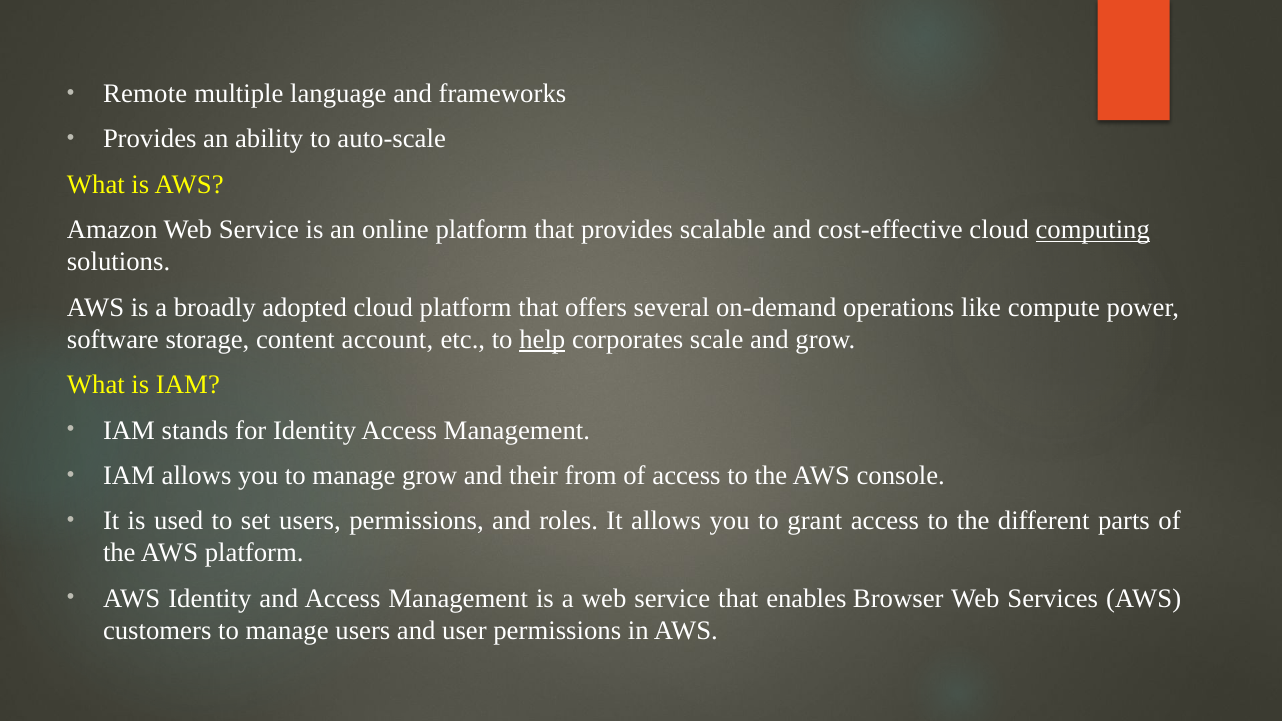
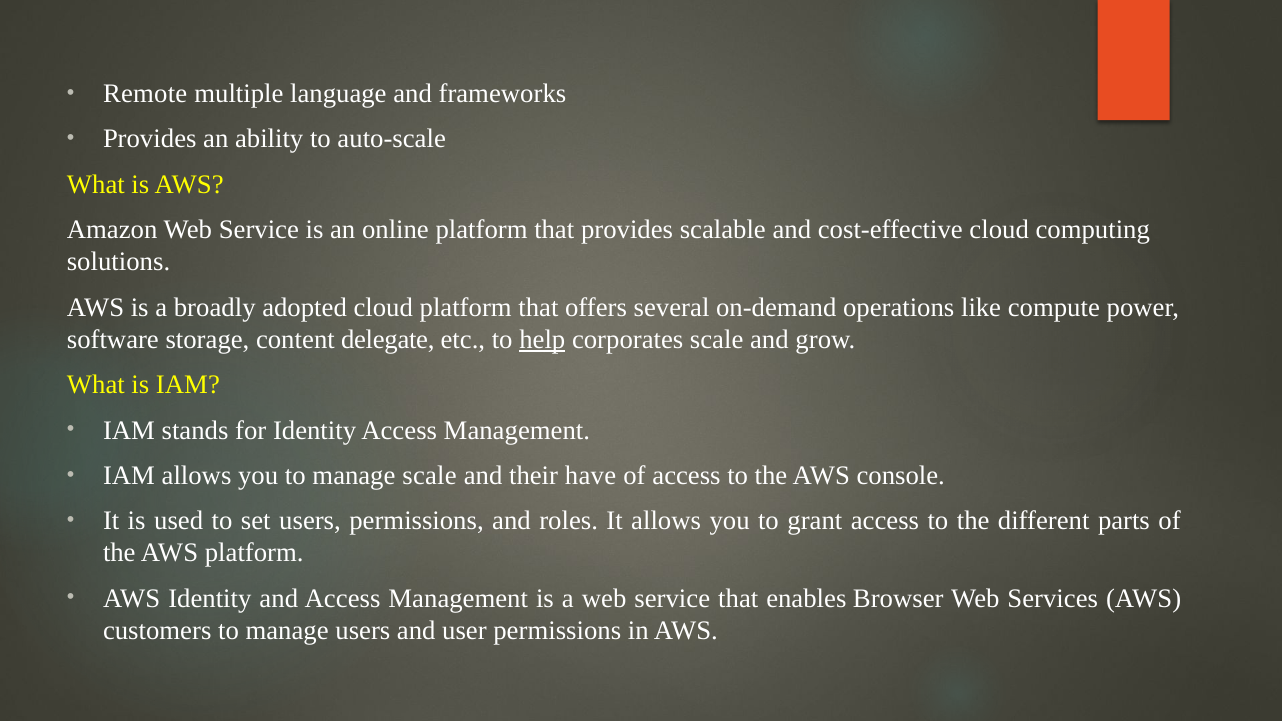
computing underline: present -> none (1093, 230)
account: account -> delegate (388, 339)
manage grow: grow -> scale (430, 476)
from: from -> have (591, 476)
